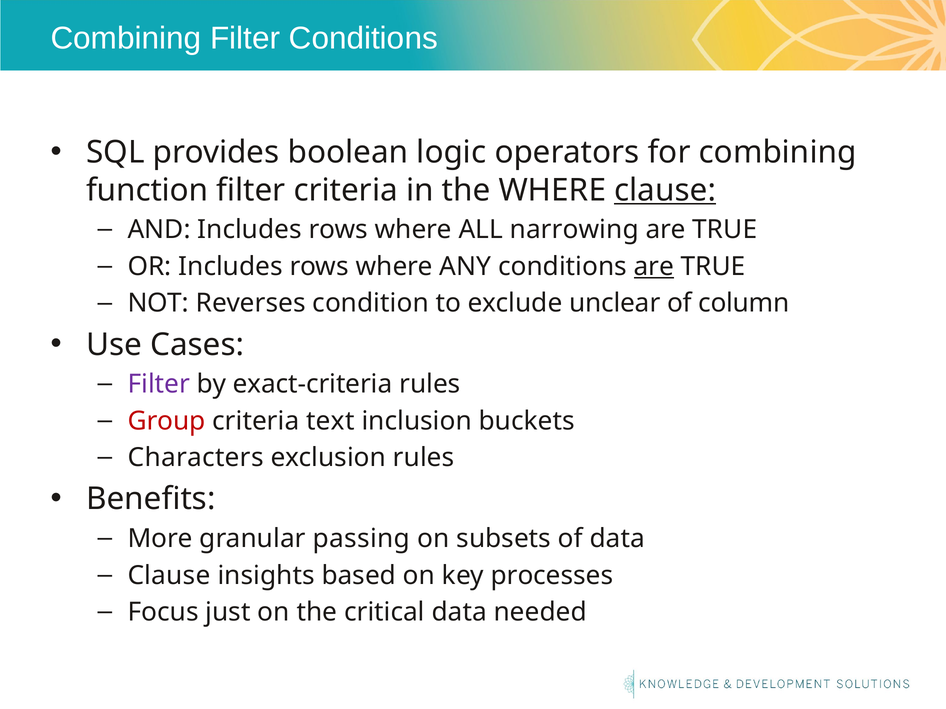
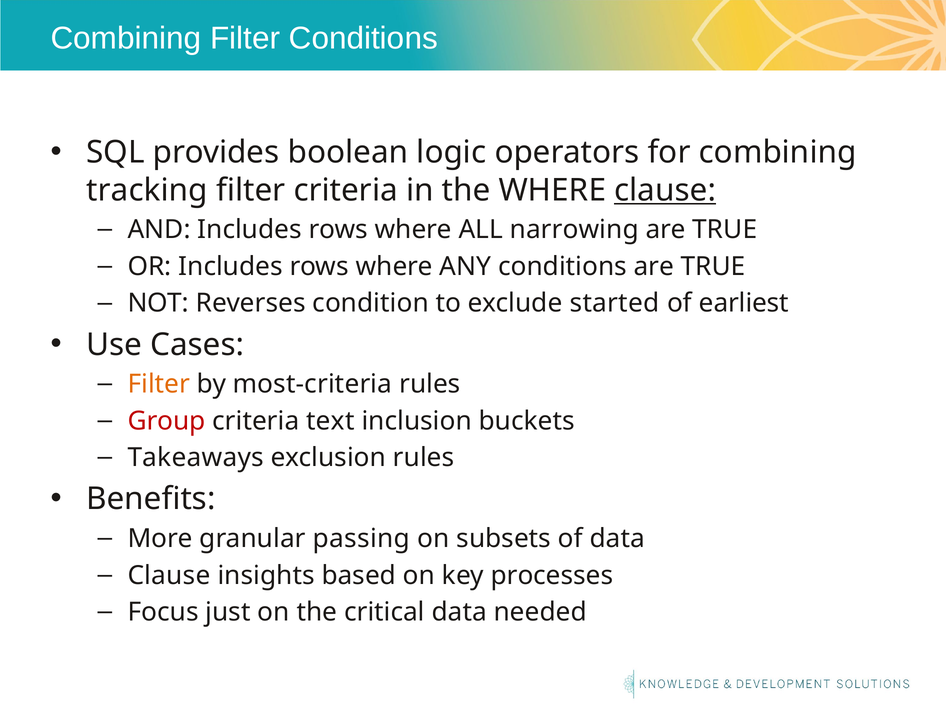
function: function -> tracking (147, 190)
are underline: present -> none (654, 267)
unclear: unclear -> started (615, 304)
column: column -> earliest (744, 304)
Filter colour: purple -> orange (159, 384)
exact-criteria: exact-criteria -> most-criteria (312, 384)
Characters: Characters -> Takeaways (196, 458)
